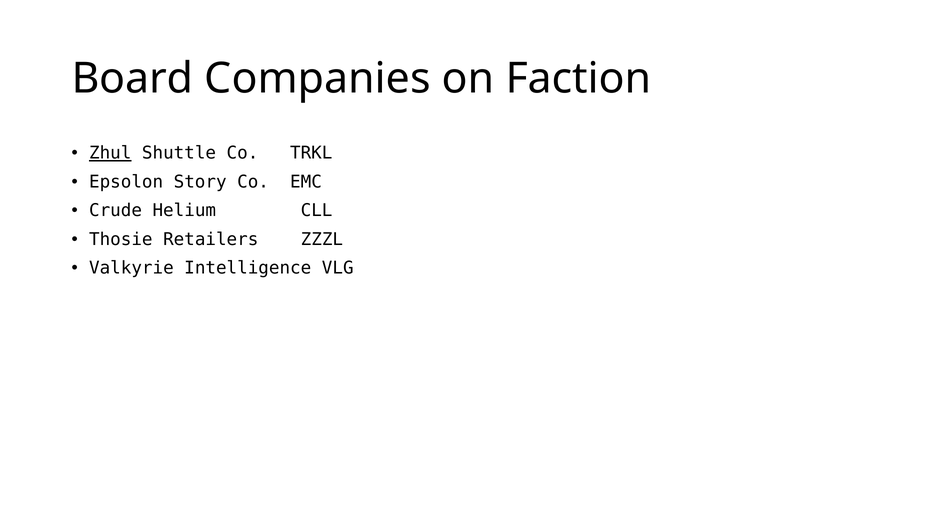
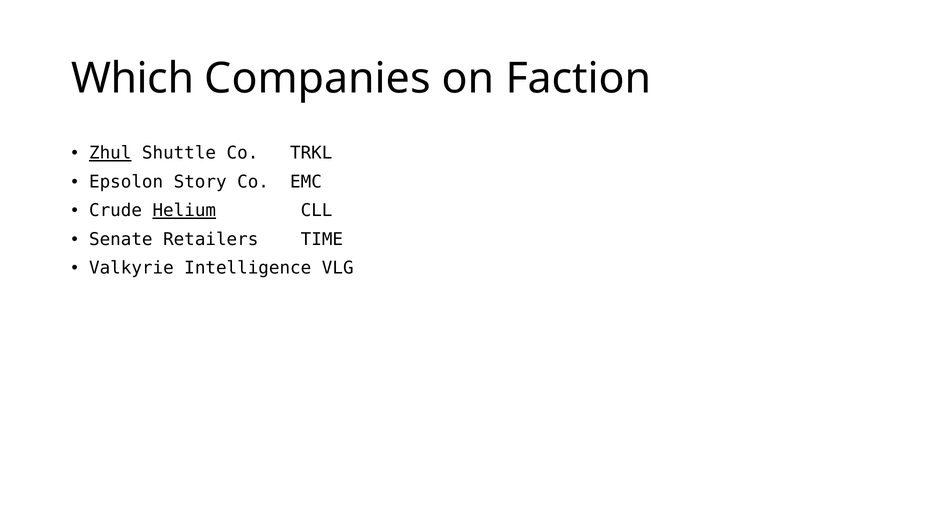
Board: Board -> Which (133, 79)
Helium underline: none -> present (184, 211)
Thosie: Thosie -> Senate (121, 240)
ZZZL: ZZZL -> TIME (322, 240)
